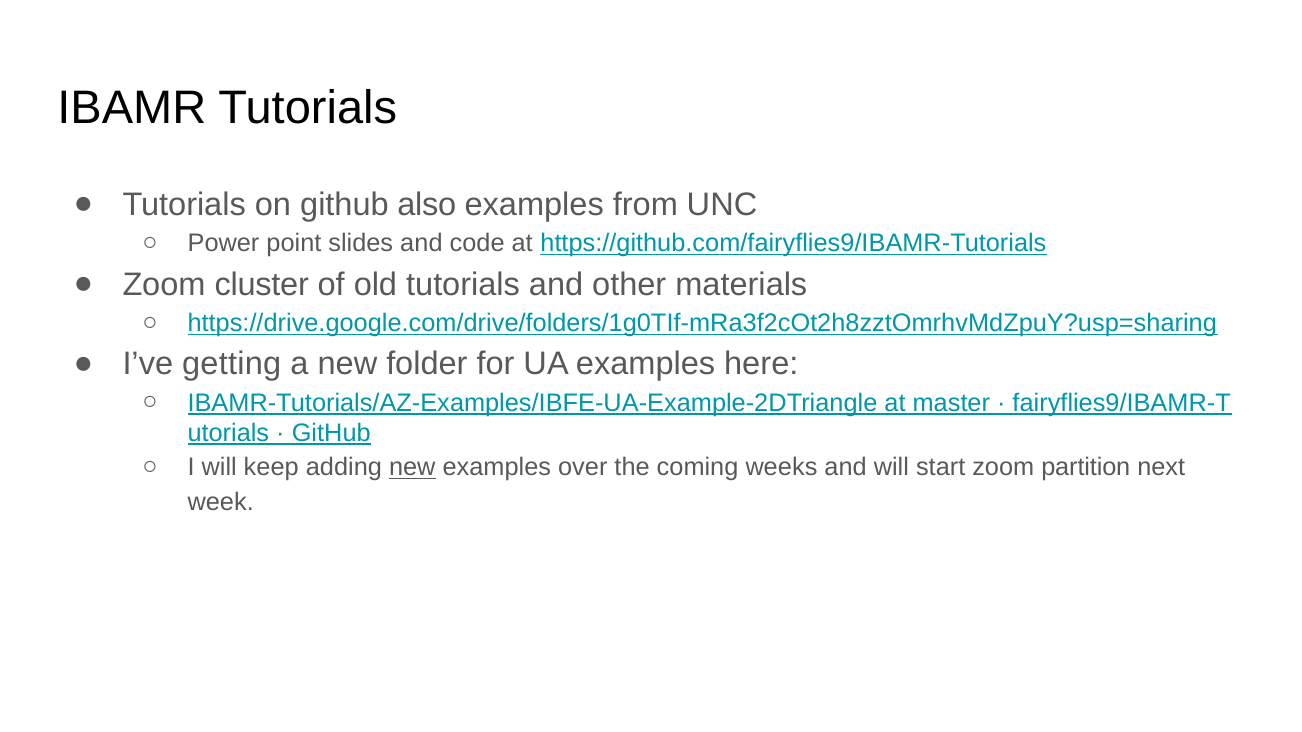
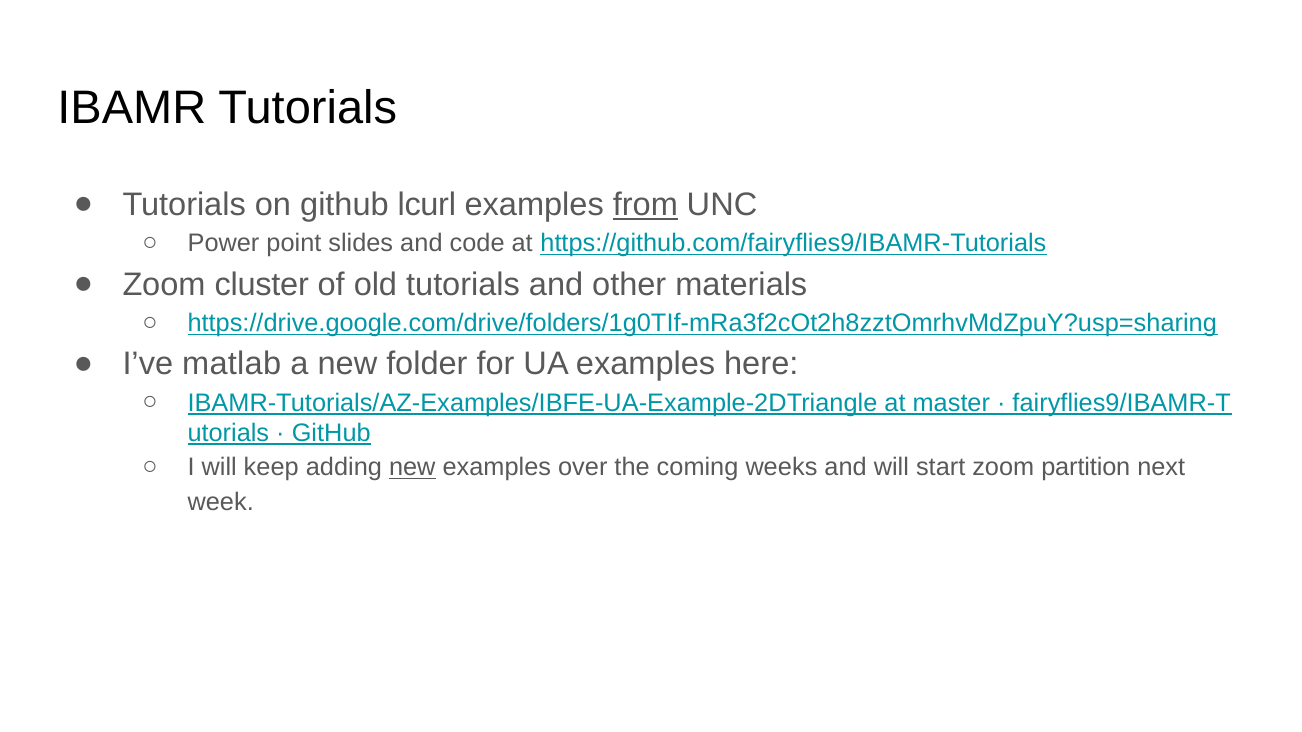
also: also -> lcurl (427, 205)
from underline: none -> present (645, 205)
getting: getting -> matlab (232, 364)
